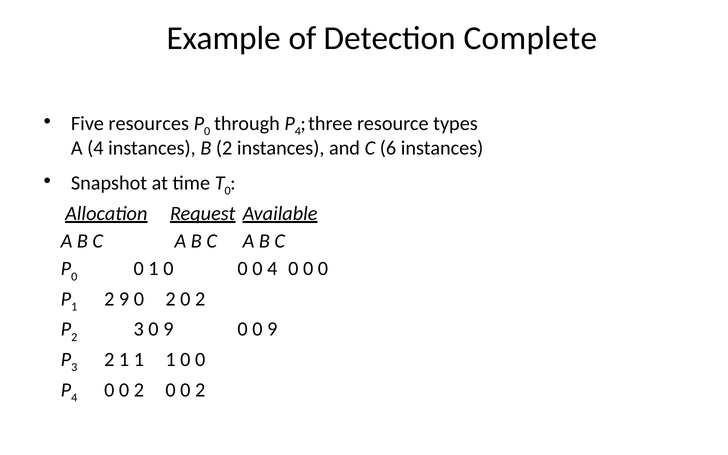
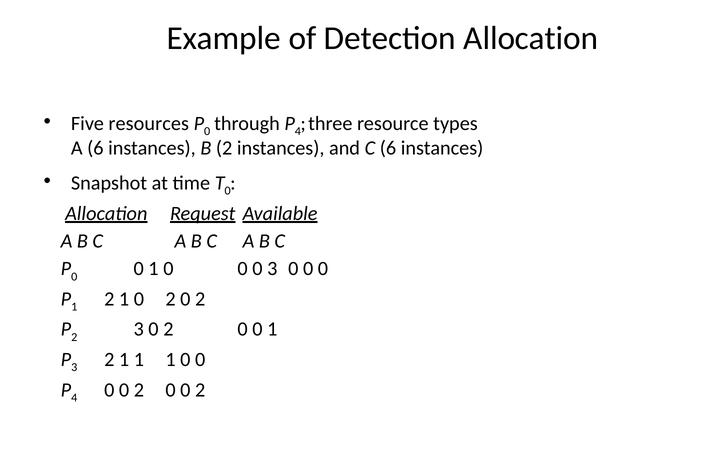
Detection Complete: Complete -> Allocation (531, 38)
A 4: 4 -> 6 (95, 148)
0 4: 4 -> 3 (272, 269)
1 2 9: 9 -> 1 (124, 299)
3 0 9: 9 -> 2 (168, 329)
9: 9 -> 1 (272, 329)
